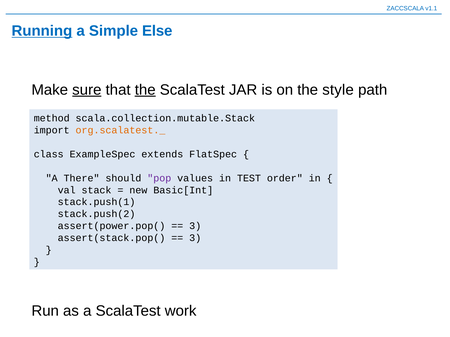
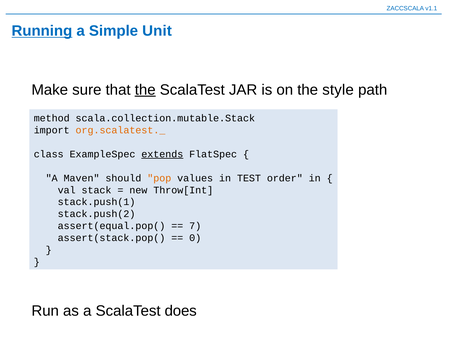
Else: Else -> Unit (157, 31)
sure underline: present -> none (87, 90)
extends underline: none -> present (162, 154)
There: There -> Maven (82, 178)
pop colour: purple -> orange (159, 178)
Basic[Int: Basic[Int -> Throw[Int (183, 190)
assert(power.pop(: assert(power.pop( -> assert(equal.pop( (111, 226)
3: 3 -> 7 (195, 226)
3: 3 -> 0 (195, 238)
work: work -> does (181, 311)
